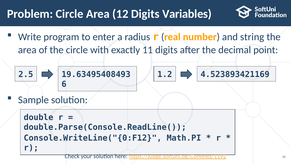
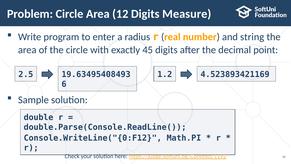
Variables: Variables -> Measure (187, 14)
11: 11 -> 45 (148, 50)
